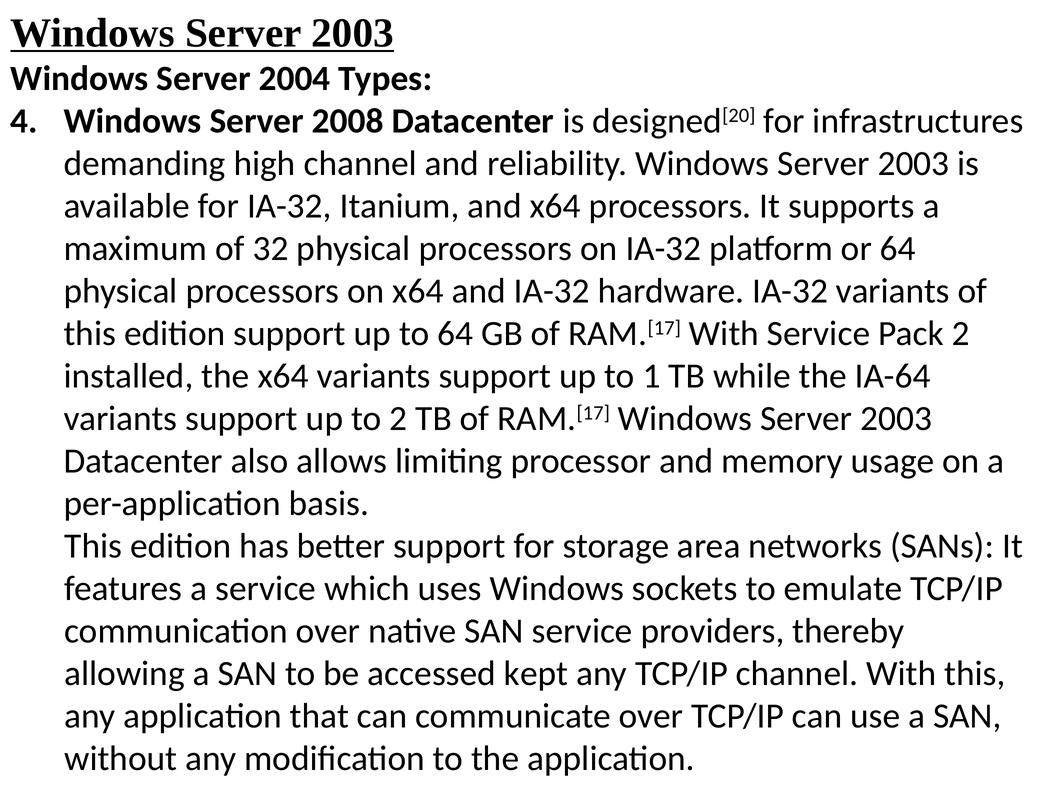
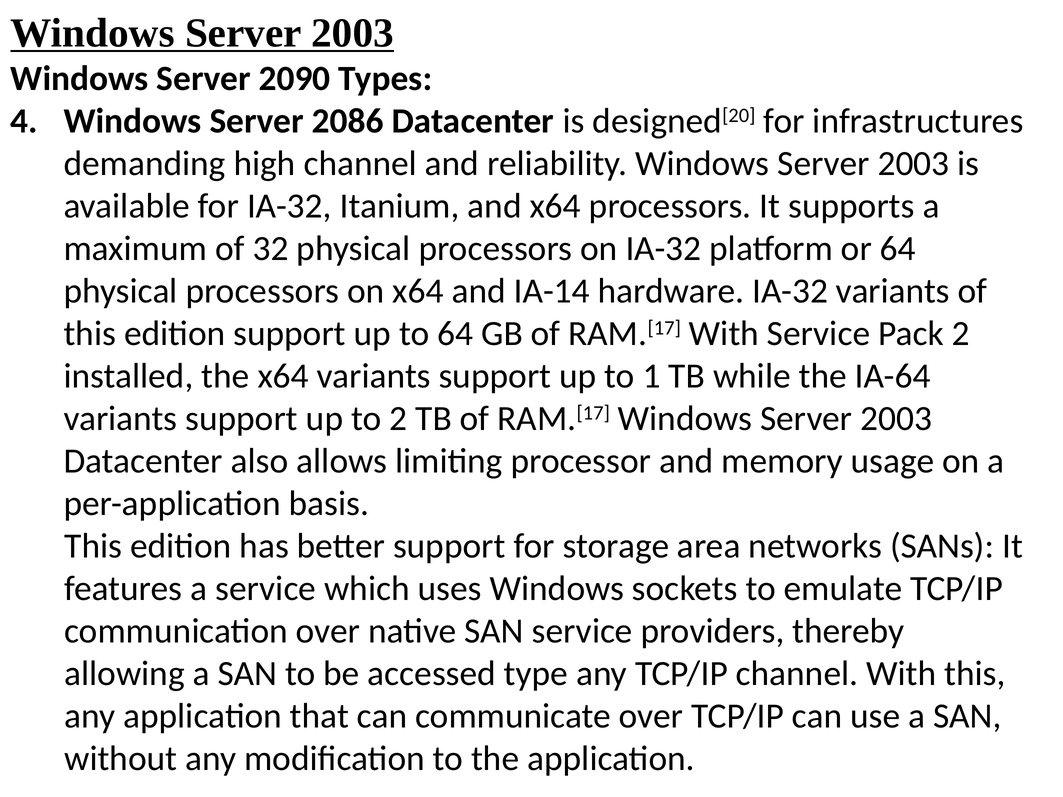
2004: 2004 -> 2090 (295, 79)
2008: 2008 -> 2086 (348, 121)
and IA-32: IA-32 -> IA-14 (552, 291)
kept: kept -> type (536, 674)
